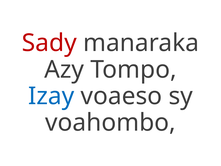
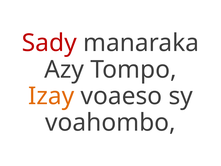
Izay colour: blue -> orange (51, 96)
